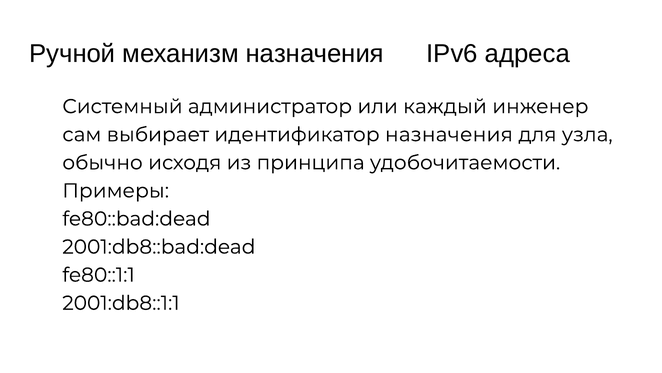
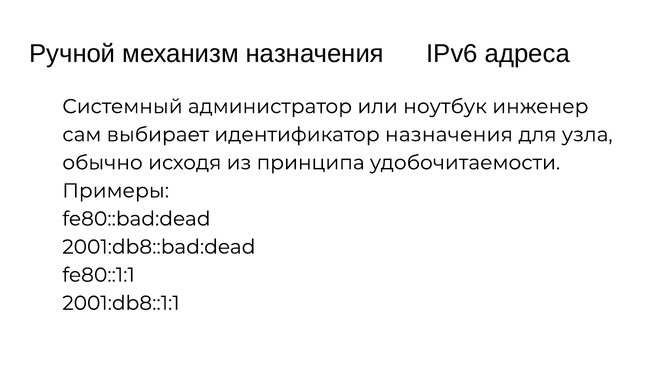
каждый: каждый -> ноутбук (445, 106)
